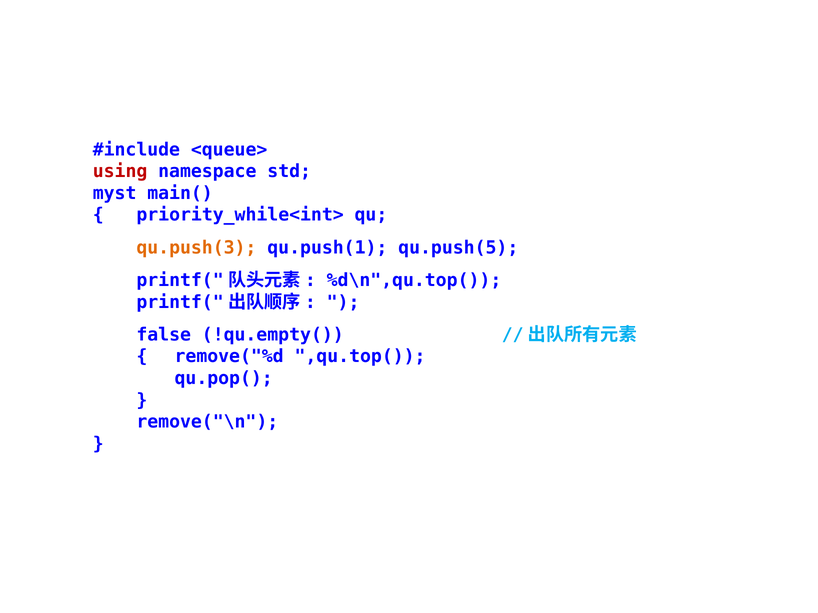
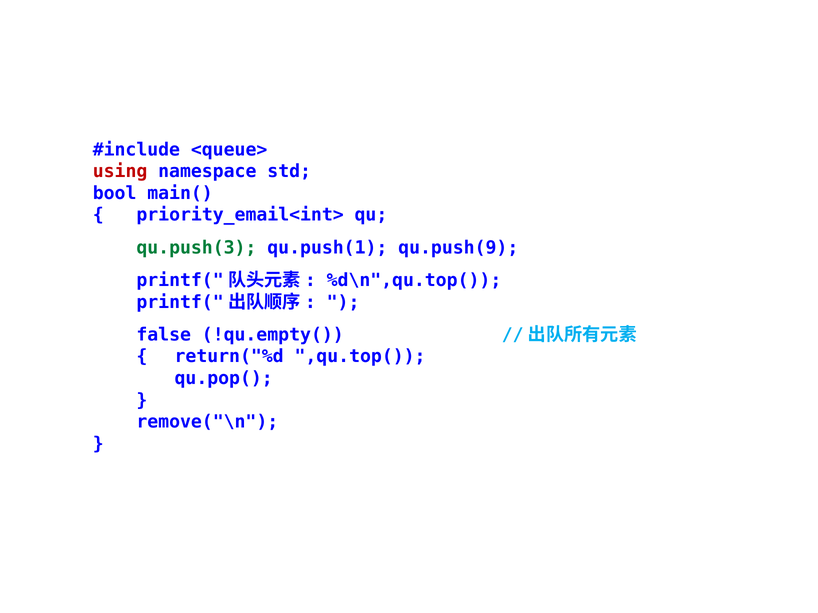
myst: myst -> bool (115, 193)
priority_while<int>: priority_while<int> -> priority_email<int> (240, 215)
qu.push(3 colour: orange -> green (196, 248)
qu.push(5: qu.push(5 -> qu.push(9 (458, 248)
remove("%d: remove("%d -> return("%d (229, 357)
